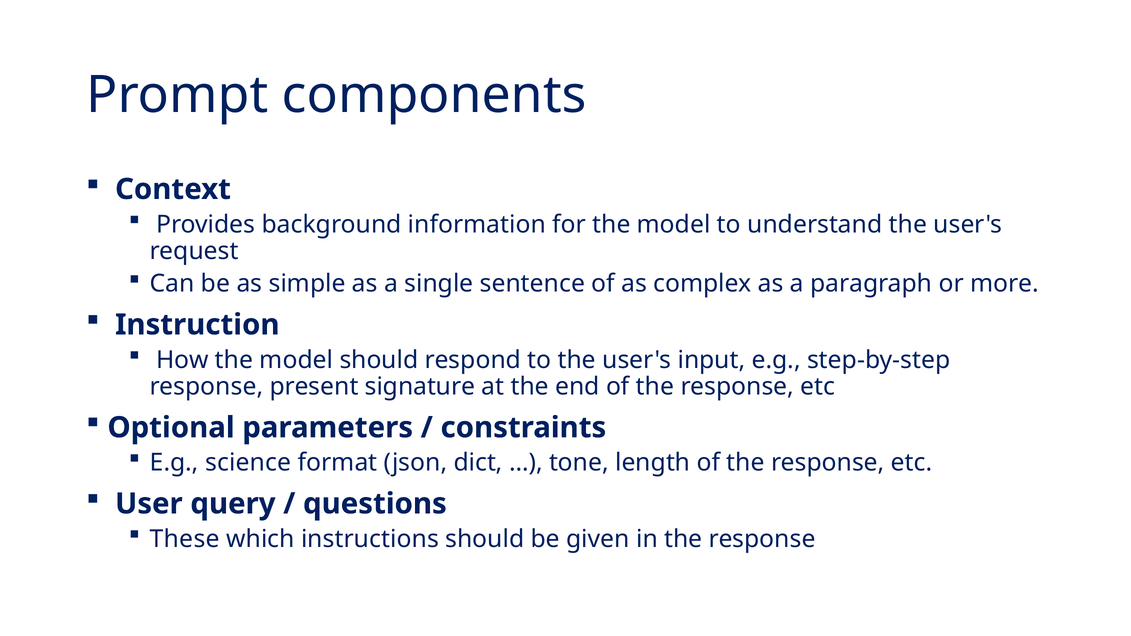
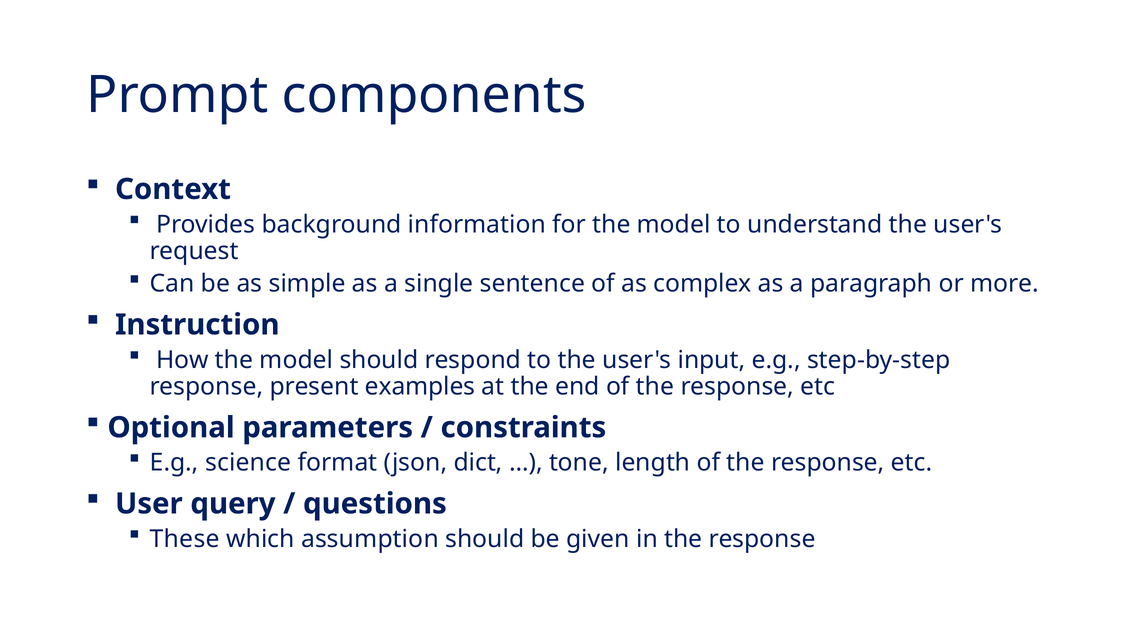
signature: signature -> examples (420, 387)
instructions: instructions -> assumption (370, 539)
